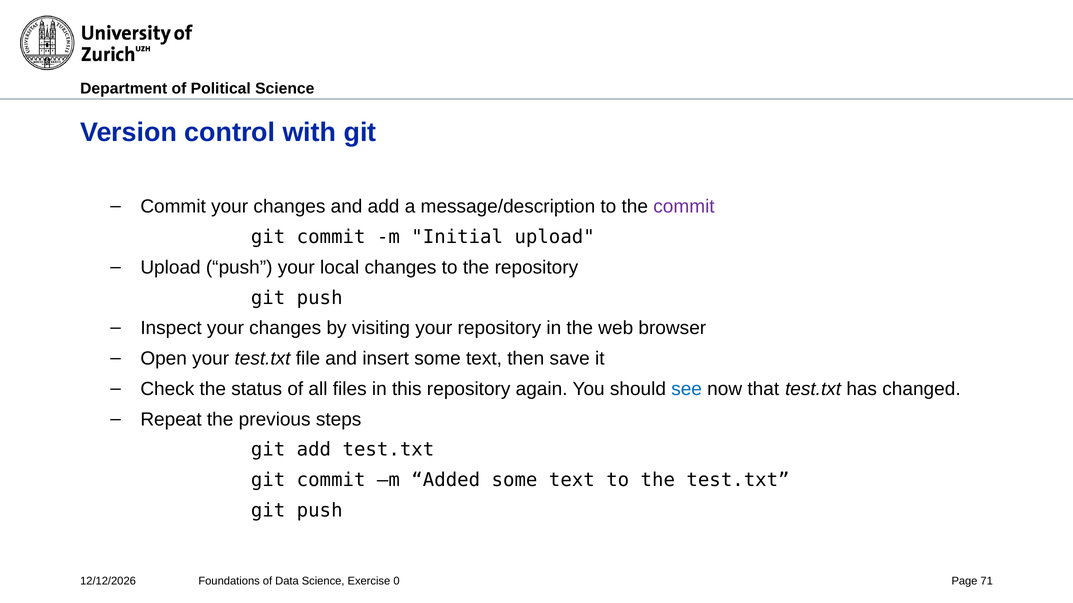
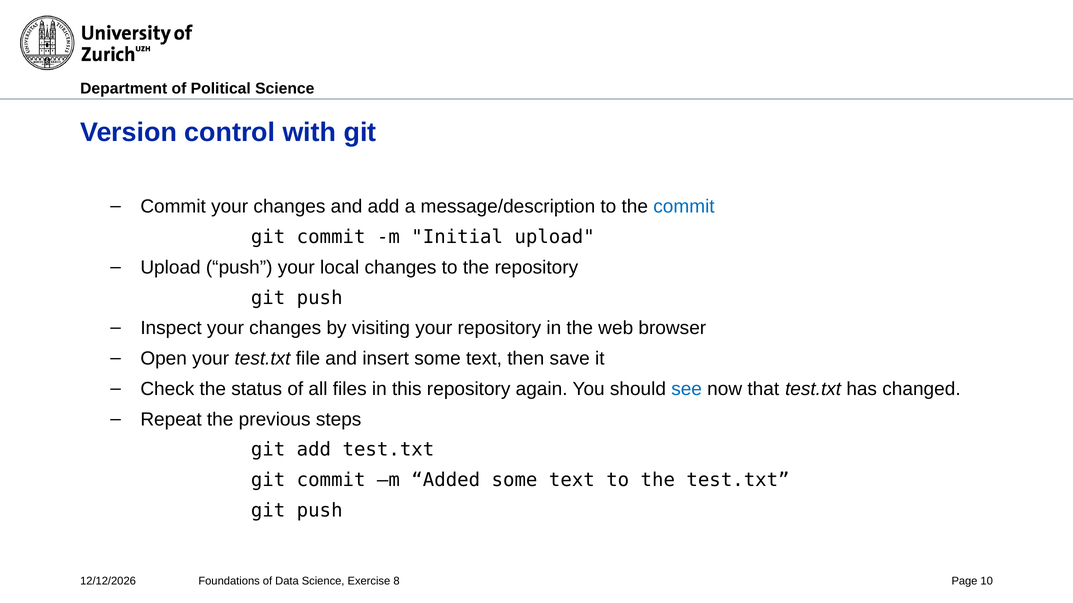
commit colour: purple -> blue (684, 207)
0: 0 -> 8 (396, 582)
71: 71 -> 10 (987, 582)
